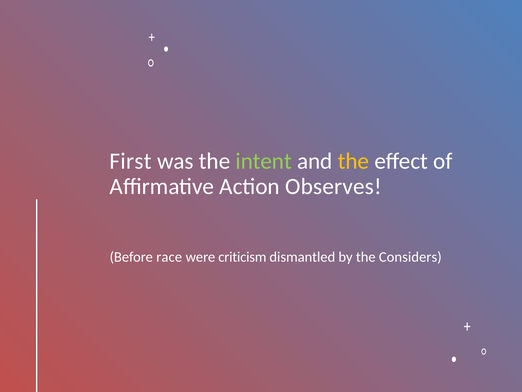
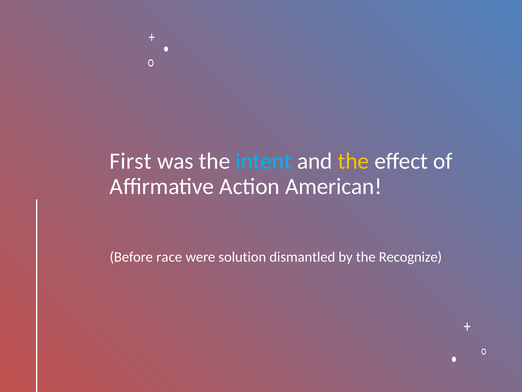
intent colour: light green -> light blue (264, 161)
Observes: Observes -> American (334, 186)
criticism: criticism -> solution (242, 257)
Considers: Considers -> Recognize (410, 257)
